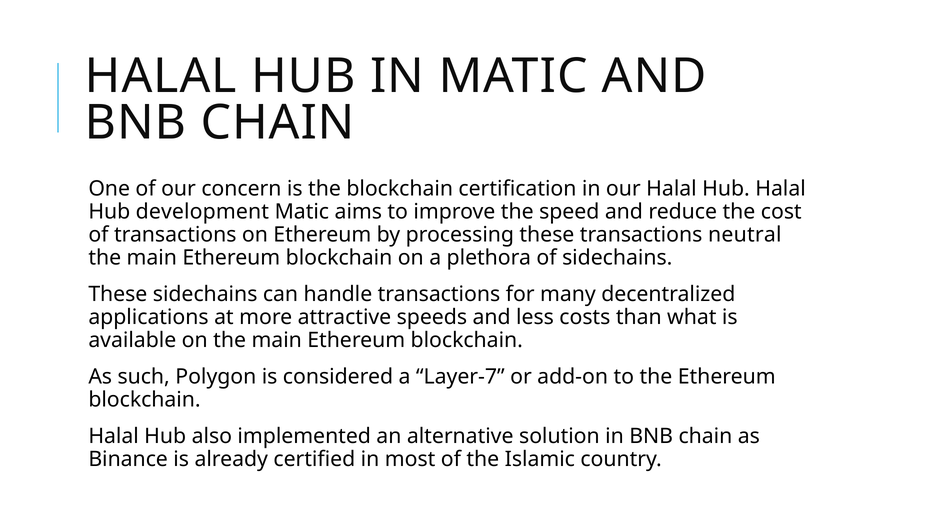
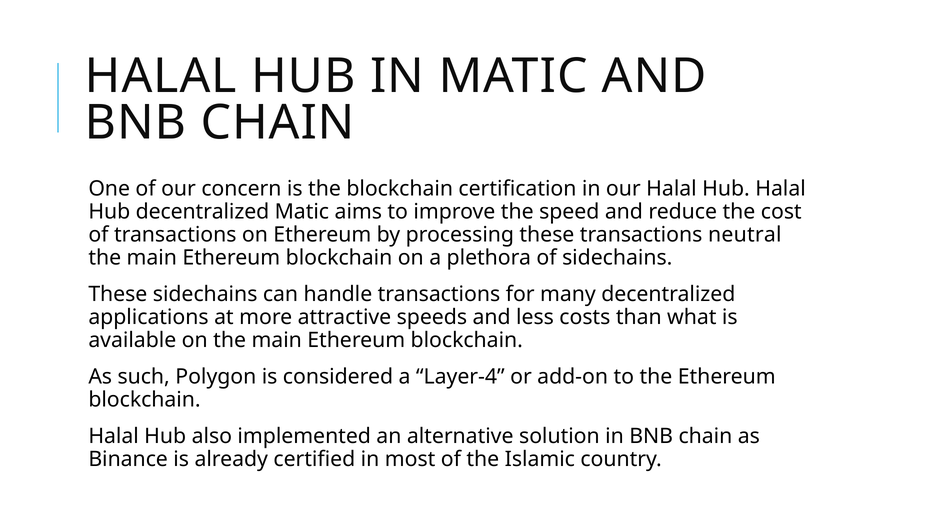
Hub development: development -> decentralized (202, 212)
Layer-7: Layer-7 -> Layer-4 (460, 377)
